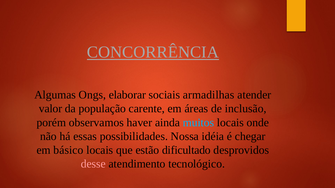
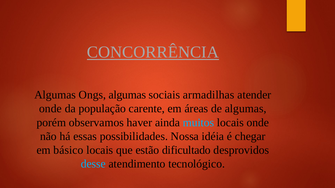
Ongs elaborar: elaborar -> algumas (127, 95)
valor: valor -> onde (50, 109)
de inclusão: inclusão -> algumas (246, 109)
desse colour: pink -> light blue (93, 164)
